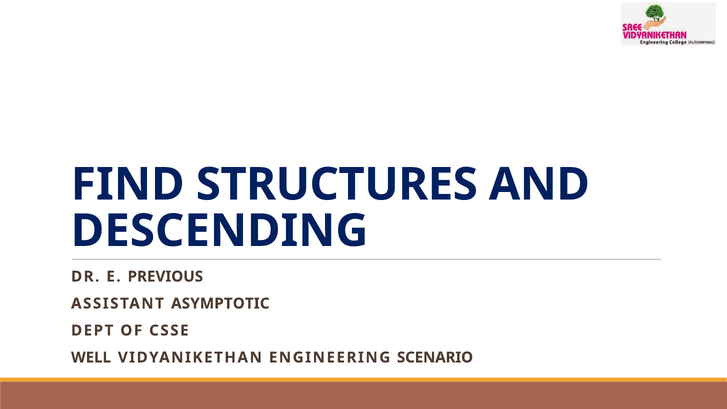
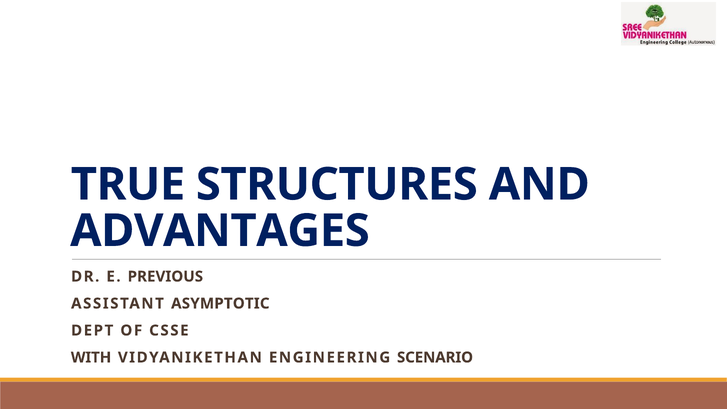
FIND: FIND -> TRUE (128, 185)
DESCENDING: DESCENDING -> ADVANTAGES (220, 231)
WELL: WELL -> WITH (91, 357)
